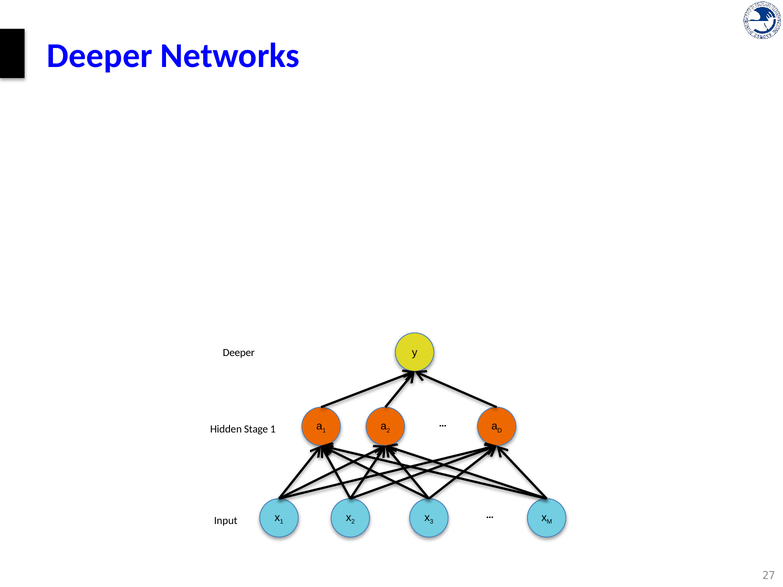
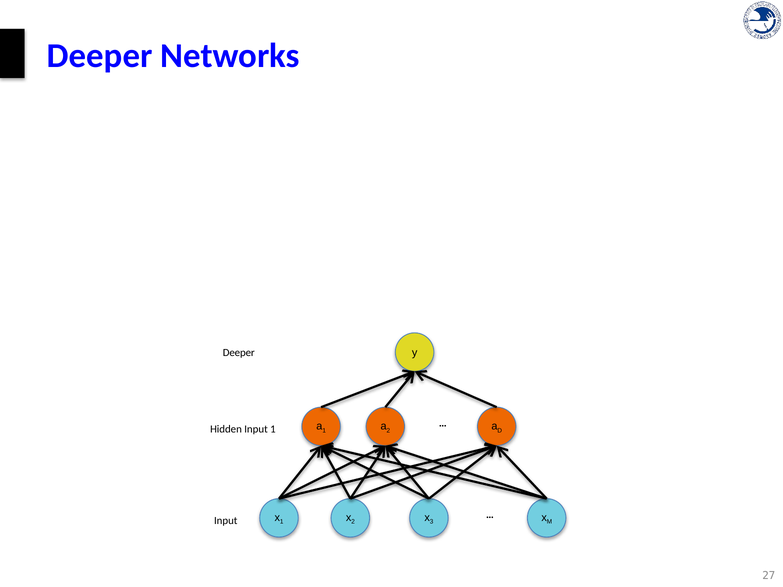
Hidden Stage: Stage -> Input (256, 429)
